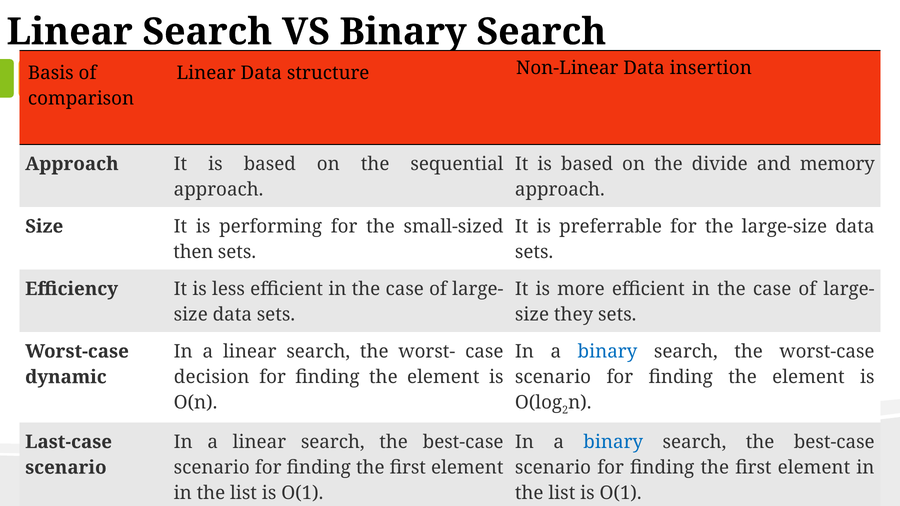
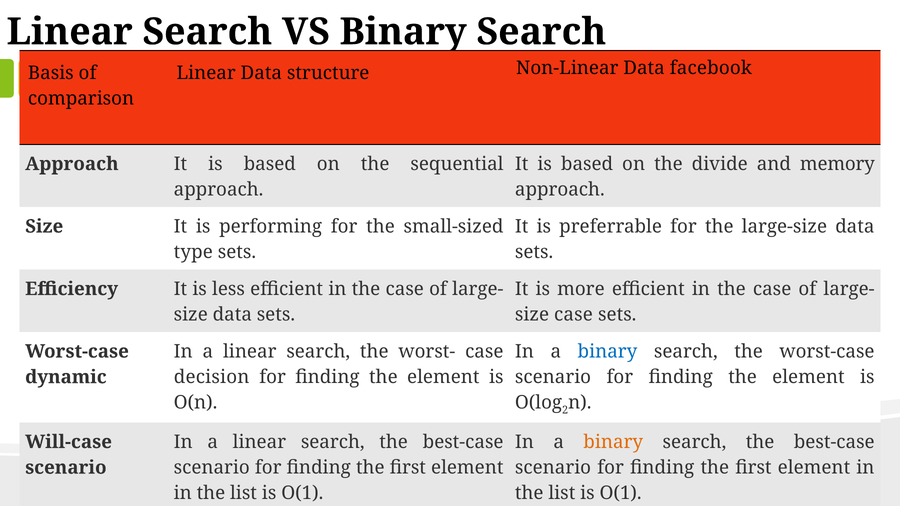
insertion: insertion -> facebook (711, 68)
then: then -> type (193, 252)
size they: they -> case (573, 315)
Last-case: Last-case -> Will-case (69, 442)
binary colour: blue -> orange (613, 442)
